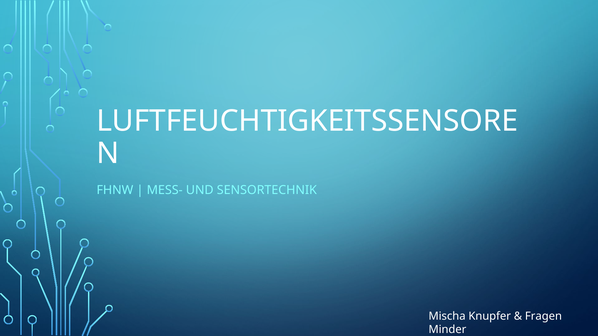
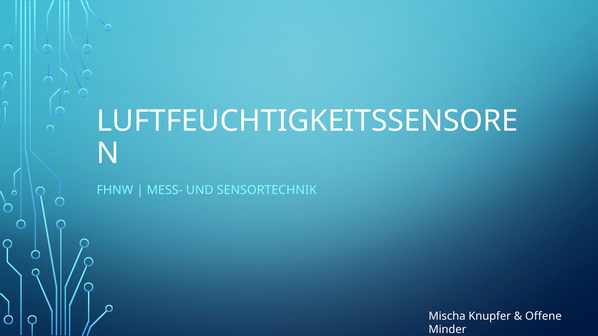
Fragen: Fragen -> Offene (543, 316)
